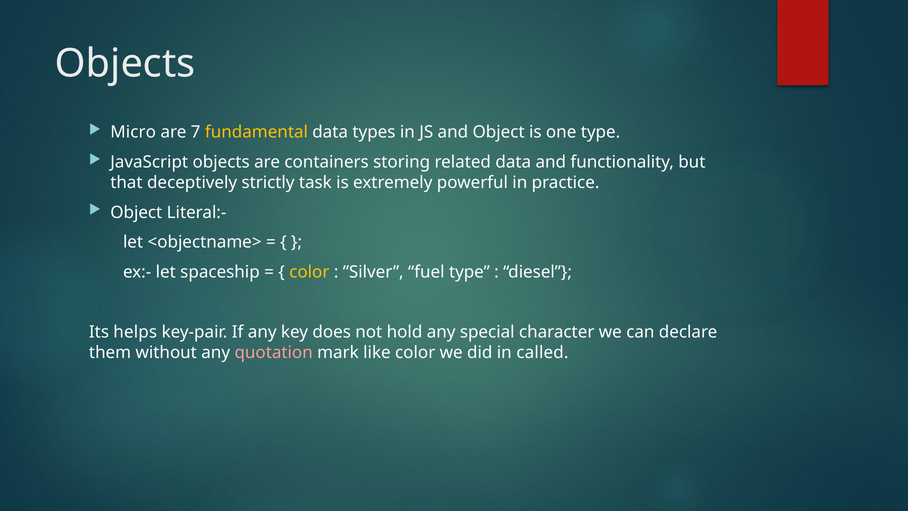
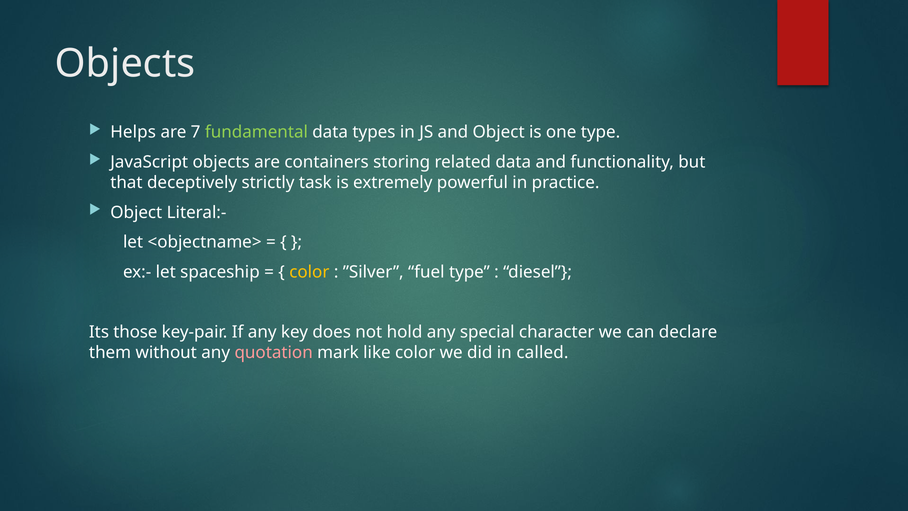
Micro: Micro -> Helps (133, 132)
fundamental colour: yellow -> light green (256, 132)
helps: helps -> those (135, 332)
